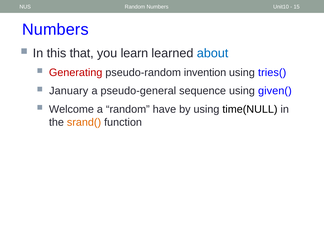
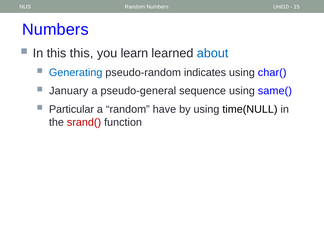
this that: that -> this (82, 53)
Generating colour: red -> blue (76, 73)
invention: invention -> indicates (205, 73)
tries(: tries( -> char( (272, 73)
given(: given( -> same( (275, 91)
Welcome: Welcome -> Particular (71, 109)
srand( colour: orange -> red (84, 122)
